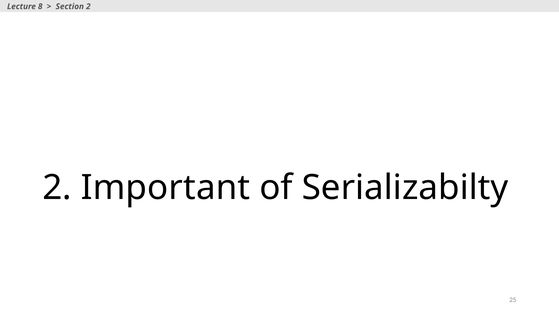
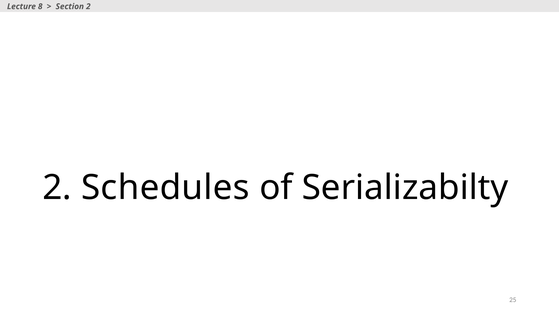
Important: Important -> Schedules (165, 188)
